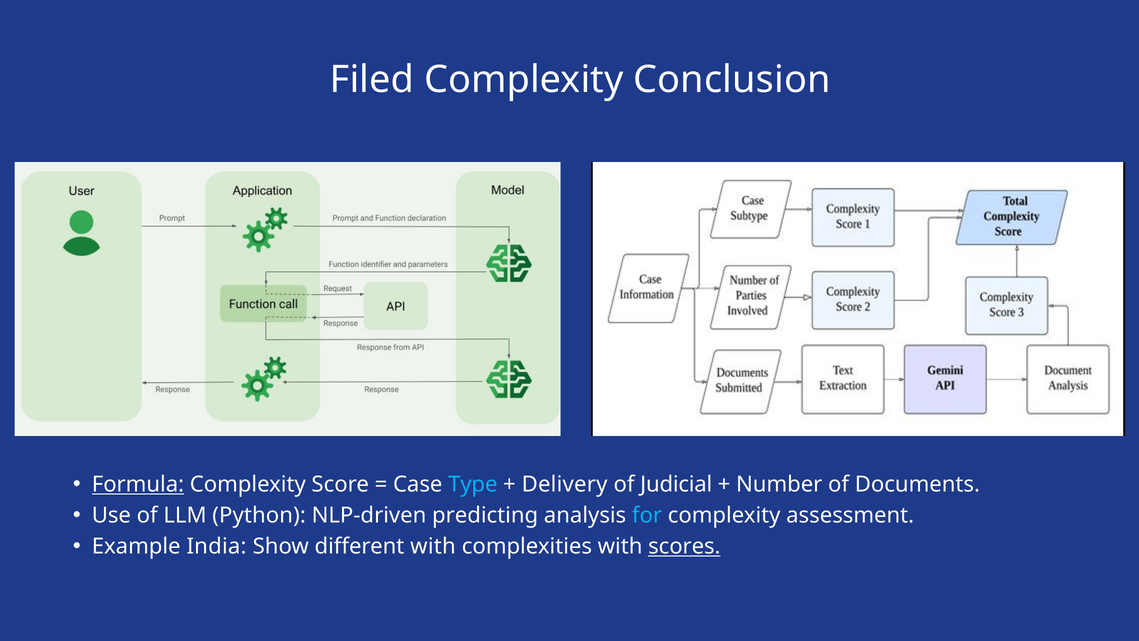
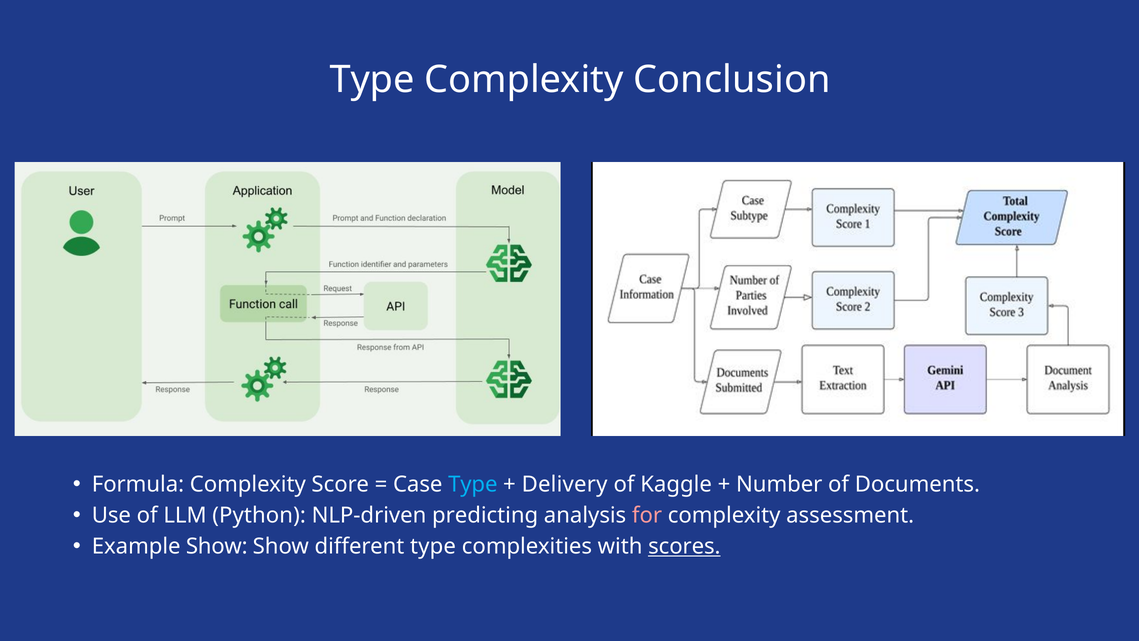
Filed: Filed -> Type (372, 80)
Formula underline: present -> none (138, 484)
Judicial: Judicial -> Kaggle (676, 484)
for colour: light blue -> pink (647, 515)
Example India: India -> Show (217, 546)
different with: with -> type (433, 546)
